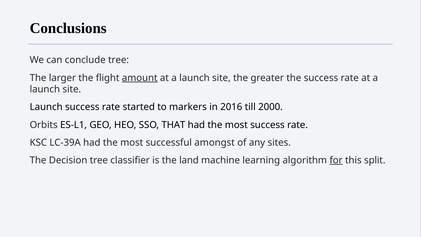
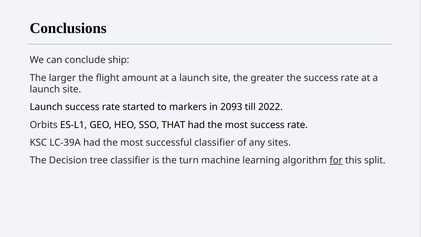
conclude tree: tree -> ship (119, 60)
amount underline: present -> none (140, 78)
2016: 2016 -> 2093 (231, 107)
2000: 2000 -> 2022 (270, 107)
successful amongst: amongst -> classifier (215, 142)
land: land -> turn (189, 160)
